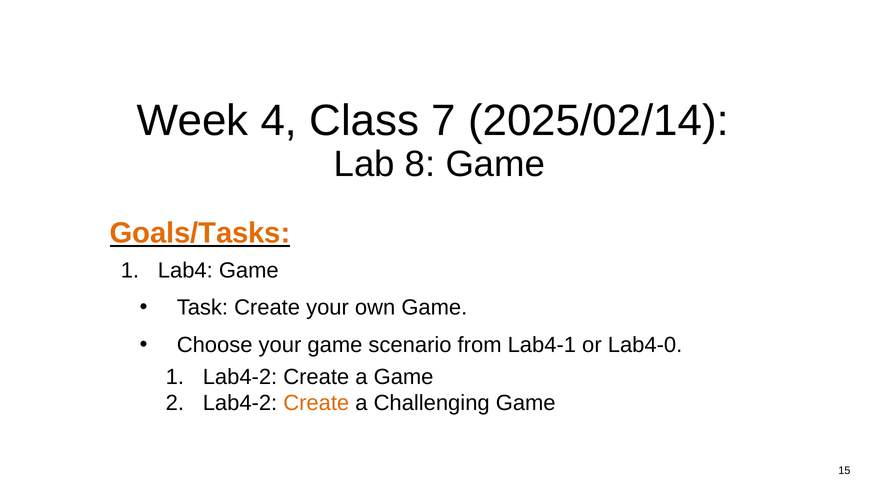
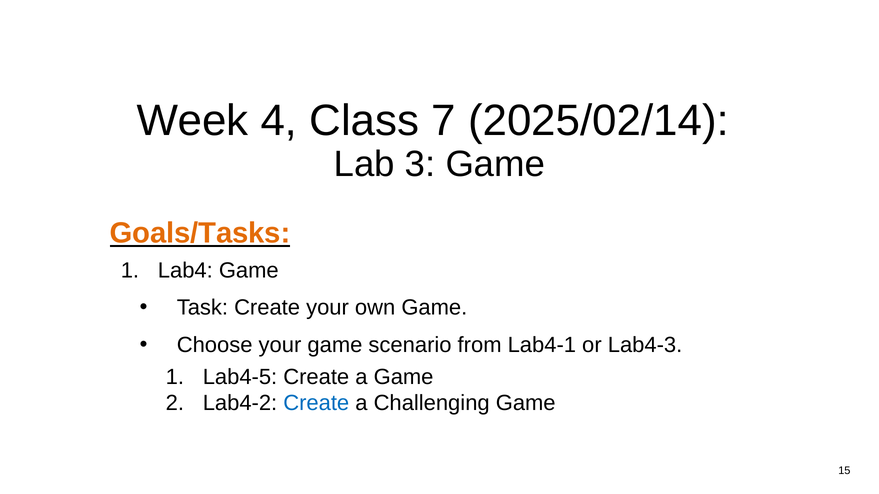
8: 8 -> 3 (420, 164)
Lab4-0: Lab4-0 -> Lab4-3 (645, 345)
Lab4-2: Lab4-2 -> Lab4-5 (240, 377)
Create colour: orange -> blue (316, 404)
